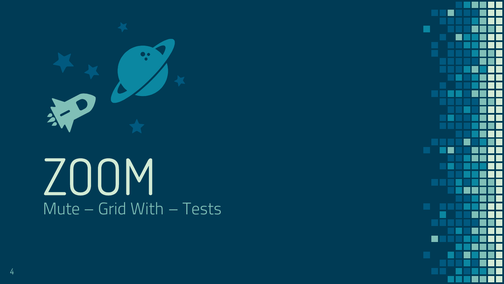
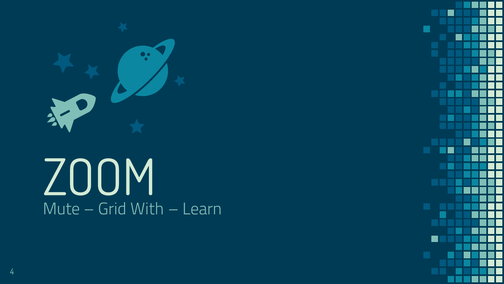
Tests: Tests -> Learn (202, 209)
